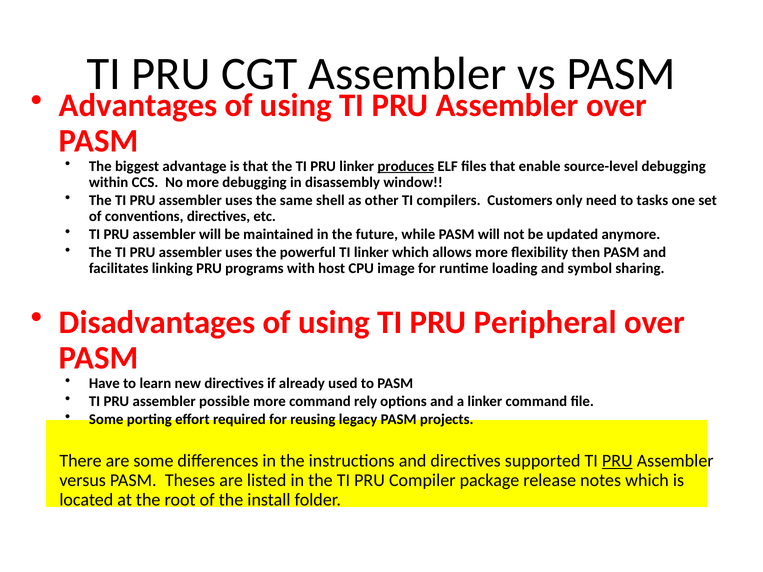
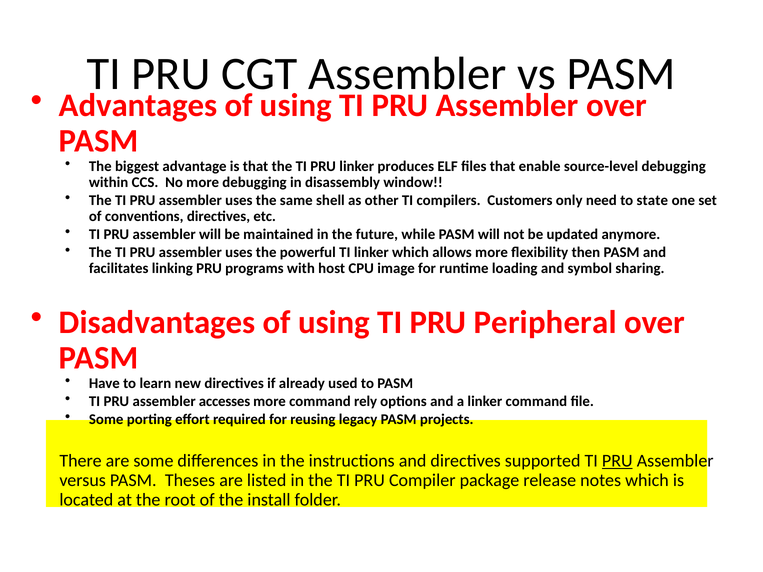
produces underline: present -> none (406, 166)
tasks: tasks -> state (652, 200)
possible: possible -> accesses (224, 402)
